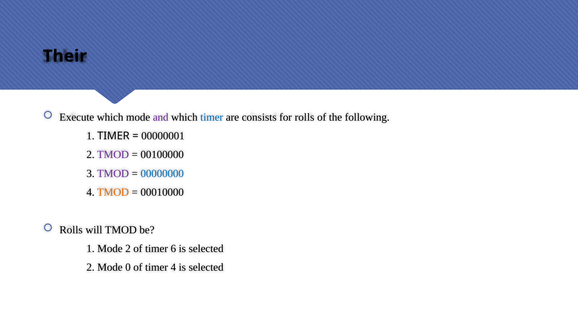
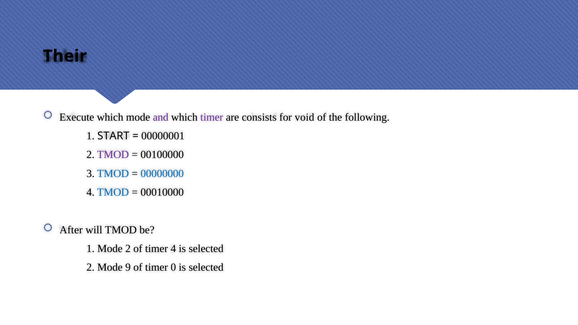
timer colour: blue -> purple (212, 117)
for rolls: rolls -> void (305, 117)
1 TIMER: TIMER -> START (113, 136)
TMOD colour: purple -> blue (113, 174)
TMOD colour: orange -> blue (113, 192)
Rolls: Rolls -> After (71, 230)
timer 6: 6 -> 4 (173, 249)
0: 0 -> 9 (128, 267)
timer 4: 4 -> 0 (173, 267)
